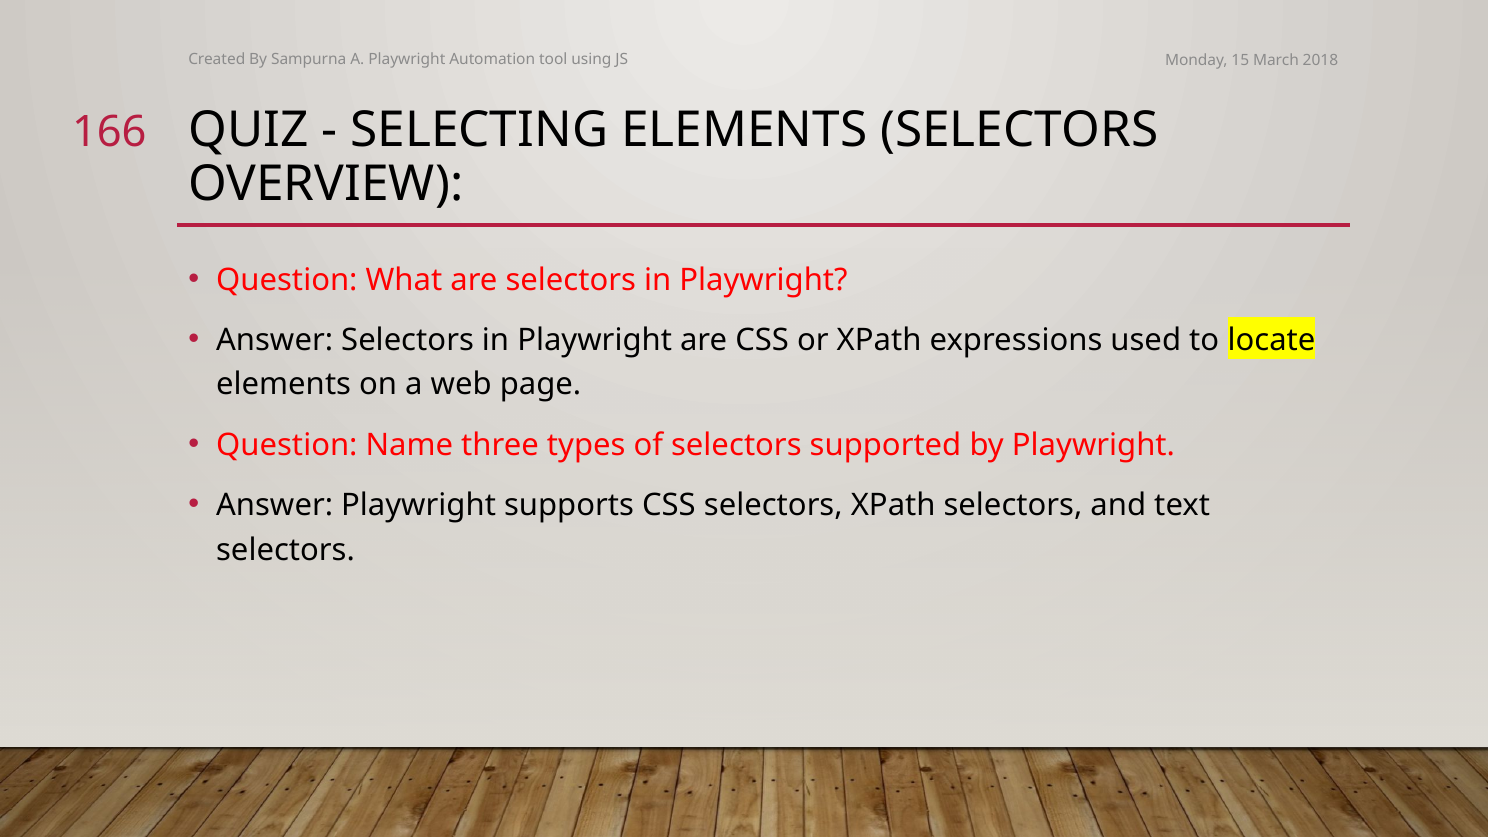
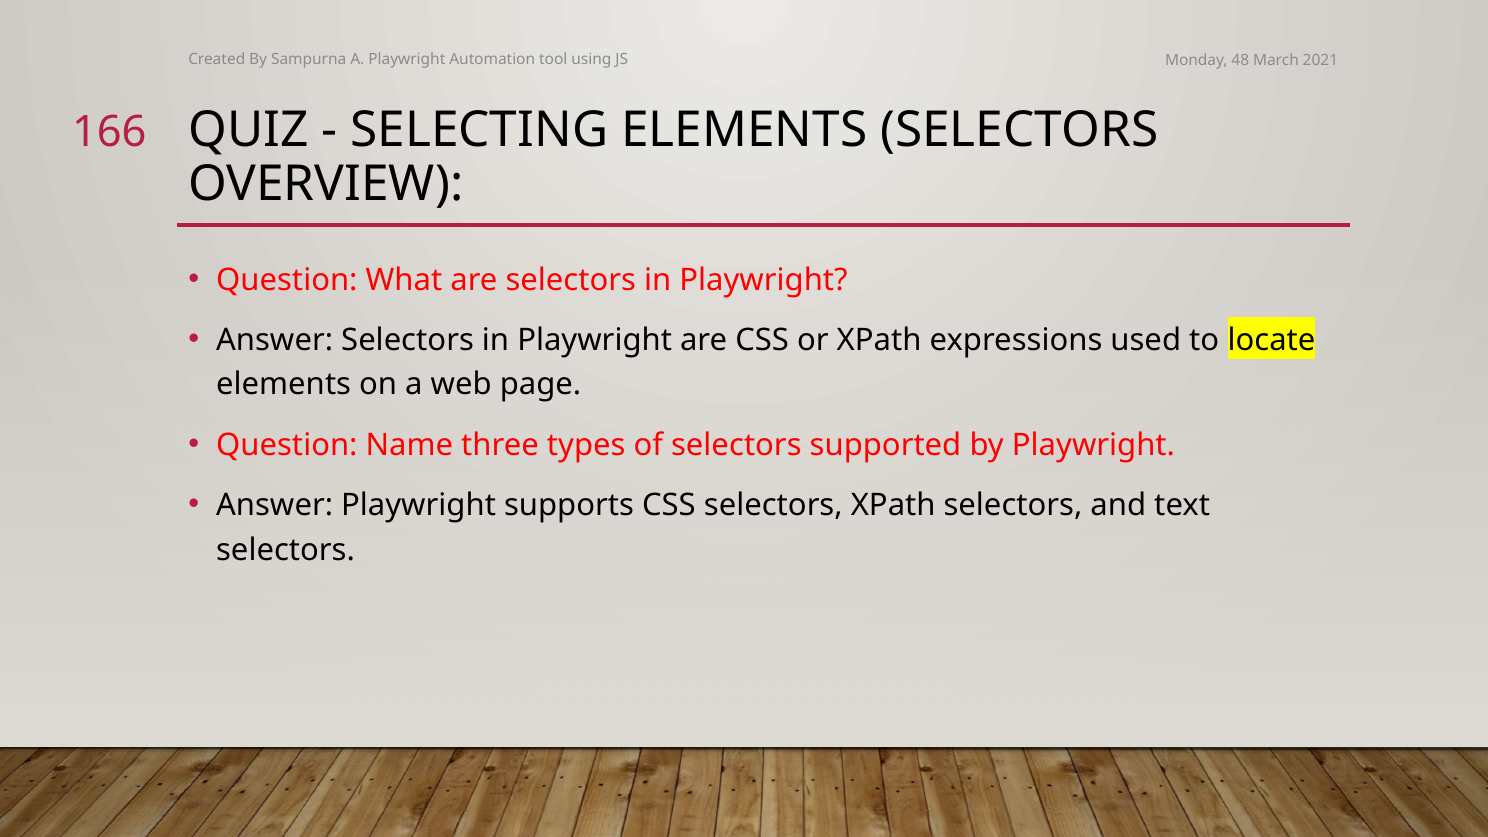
15: 15 -> 48 (1240, 60)
2018: 2018 -> 2021 (1320, 60)
